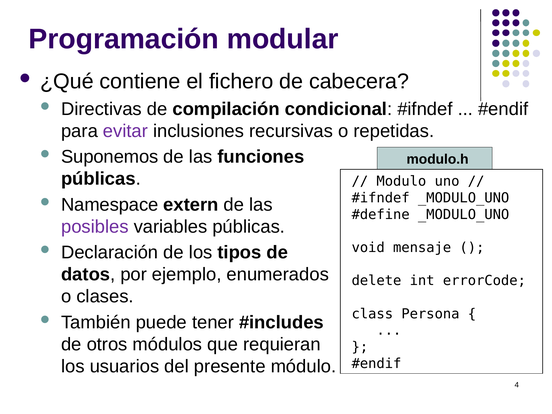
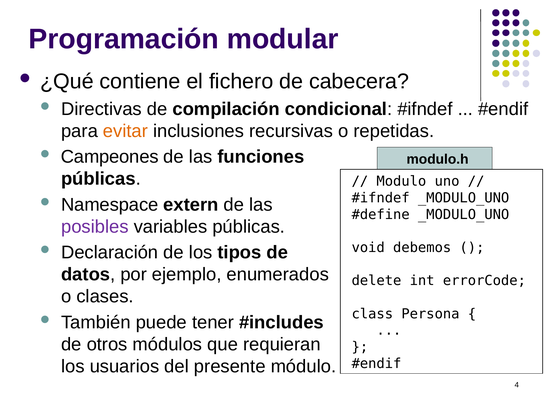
evitar colour: purple -> orange (125, 131)
Suponemos: Suponemos -> Campeones (110, 157)
mensaje: mensaje -> debemos (422, 248)
